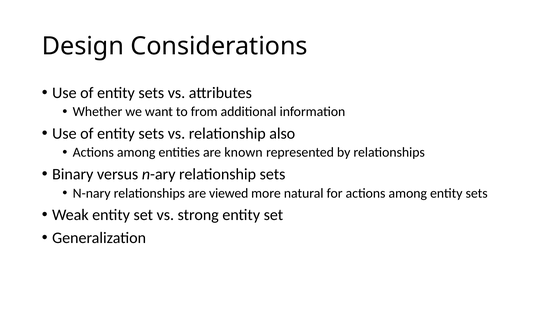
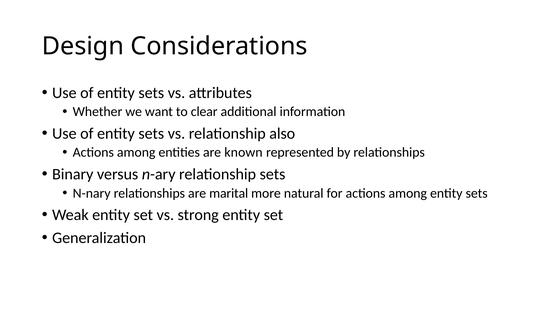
from: from -> clear (204, 112)
viewed: viewed -> marital (229, 193)
